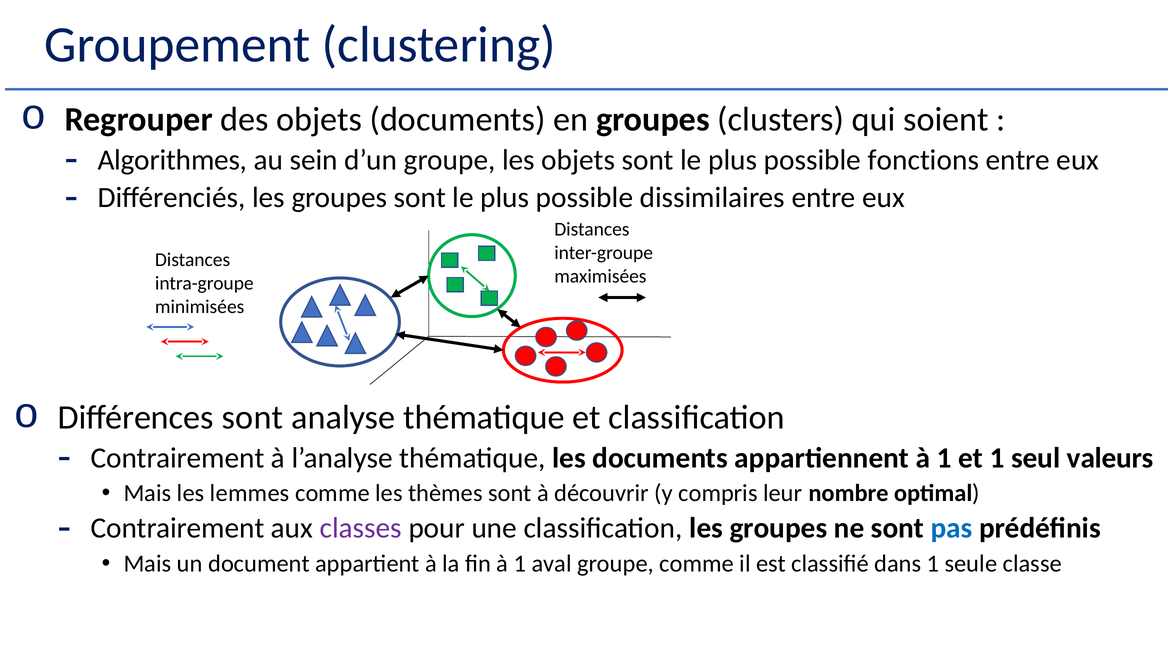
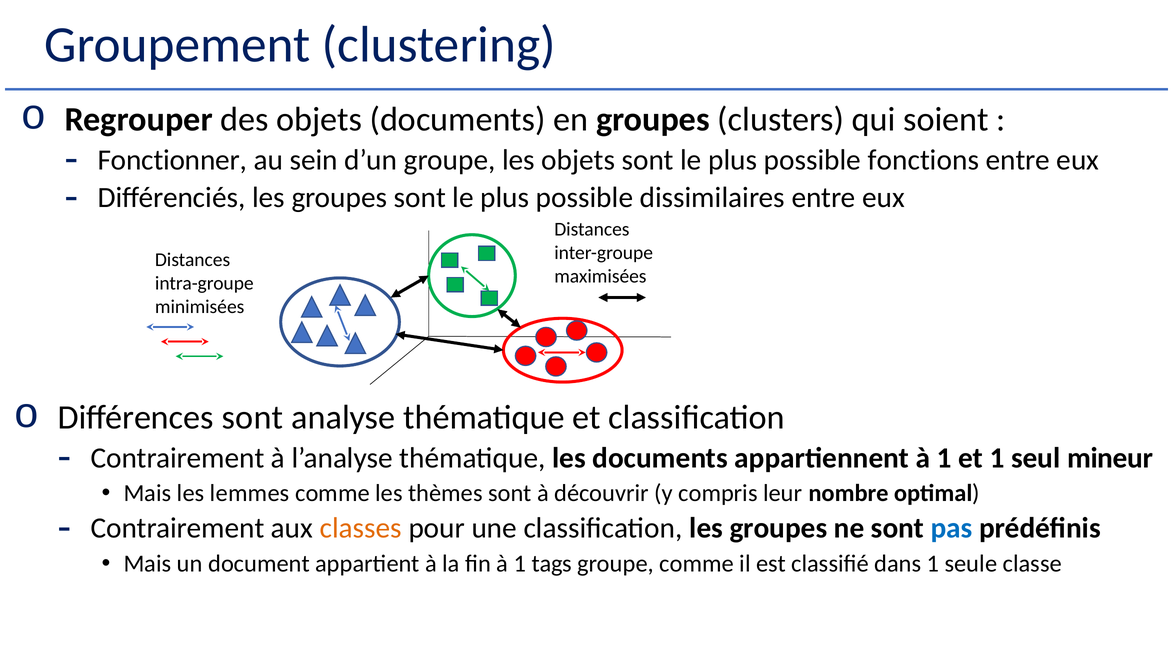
Algorithmes: Algorithmes -> Fonctionner (172, 160)
valeurs: valeurs -> mineur (1110, 458)
classes colour: purple -> orange (361, 528)
aval: aval -> tags (552, 563)
